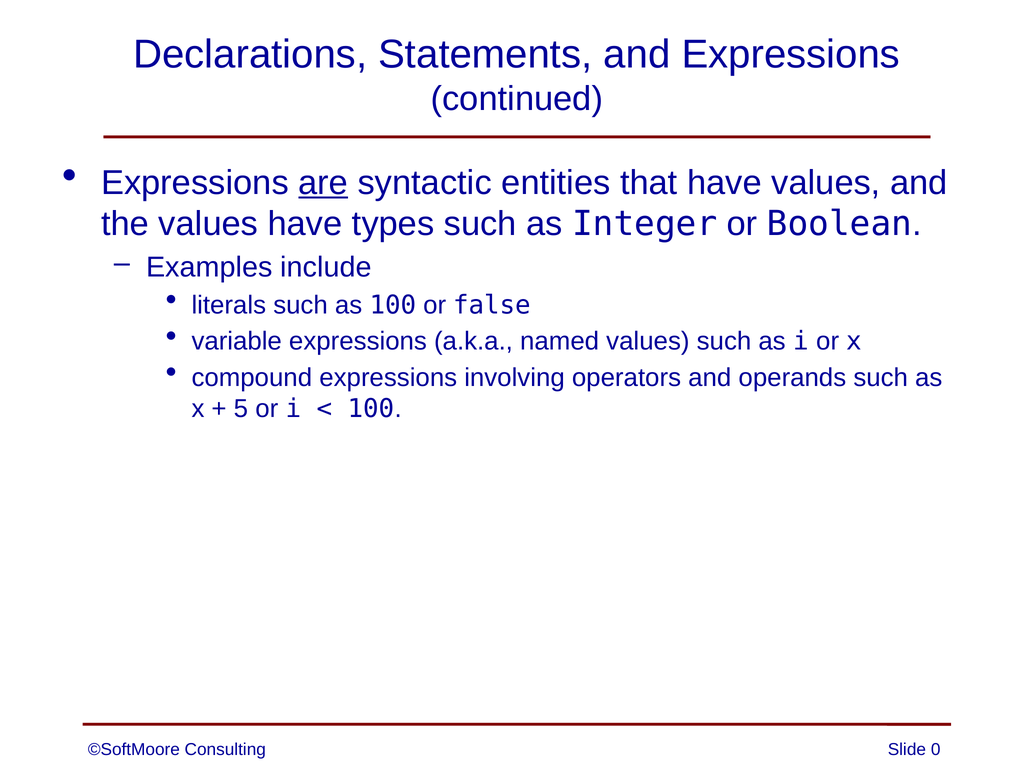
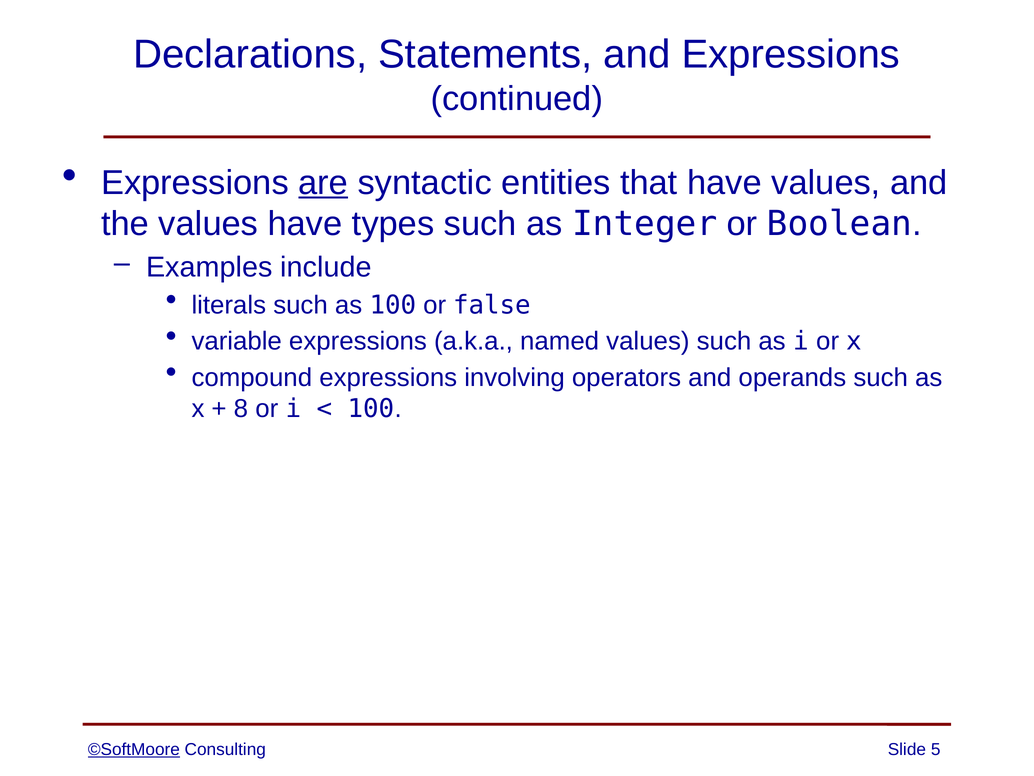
5: 5 -> 8 (241, 408)
©SoftMoore underline: none -> present (134, 749)
0: 0 -> 5 (936, 749)
